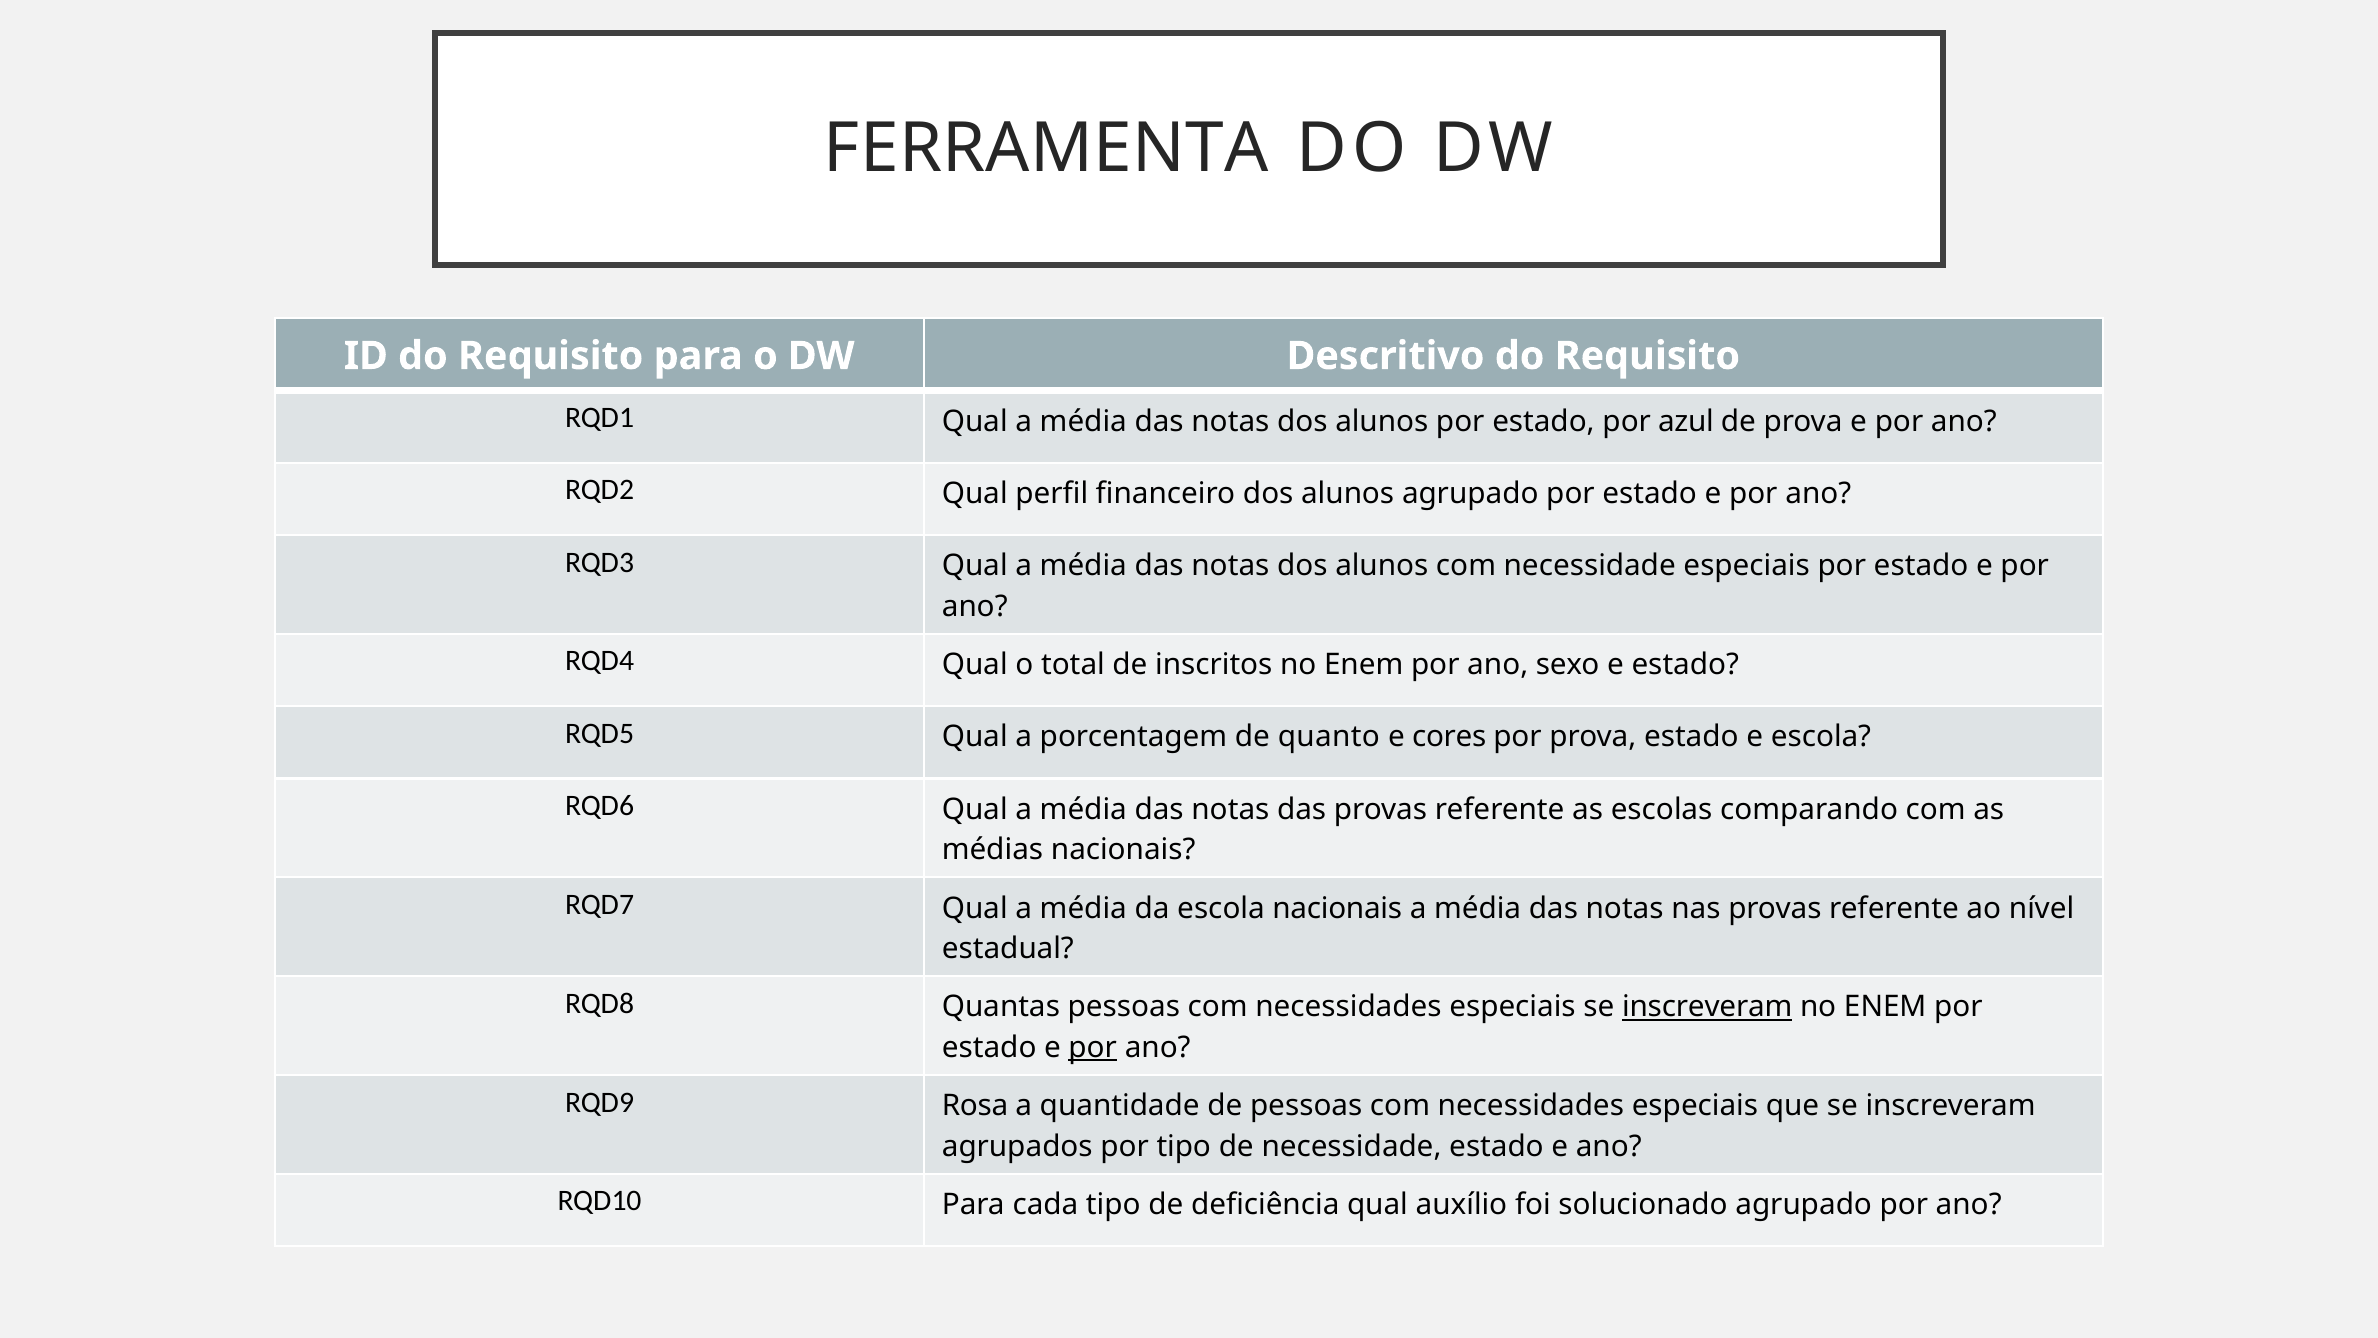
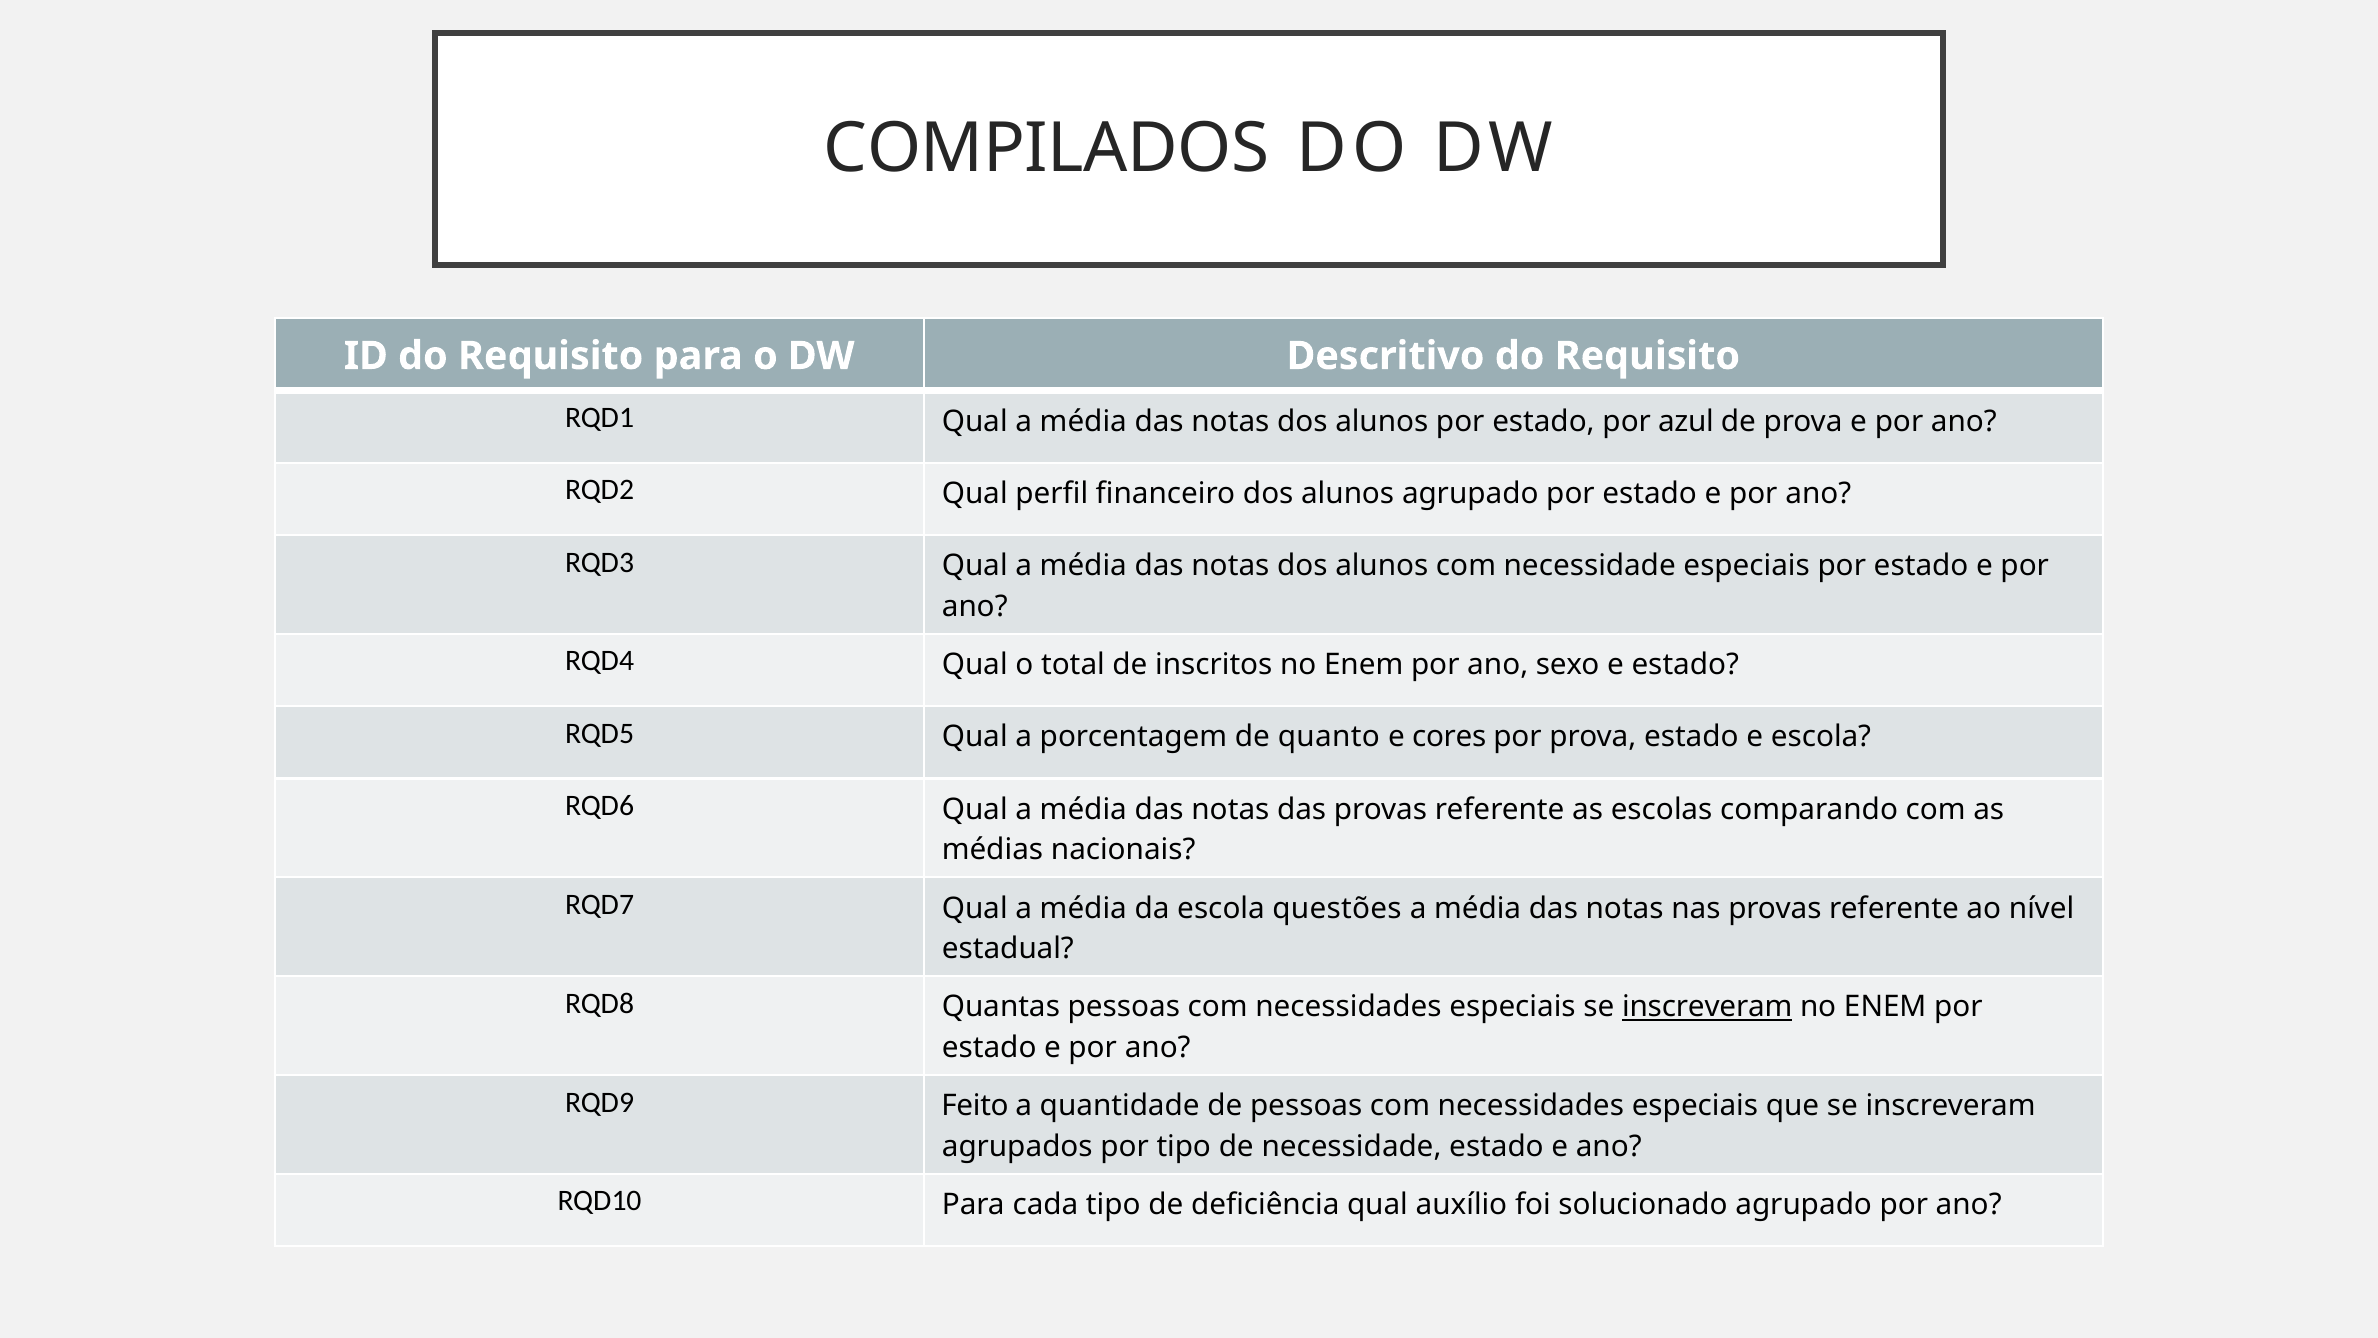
FERRAMENTA: FERRAMENTA -> COMPILADOS (1047, 148)
escola nacionais: nacionais -> questões (1337, 908)
por underline: present -> none (1093, 1047)
Rosa: Rosa -> Feito (975, 1106)
